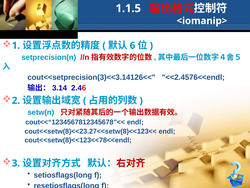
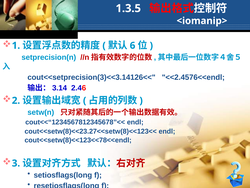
1.1.5: 1.1.5 -> 1.3.5 (128, 8)
